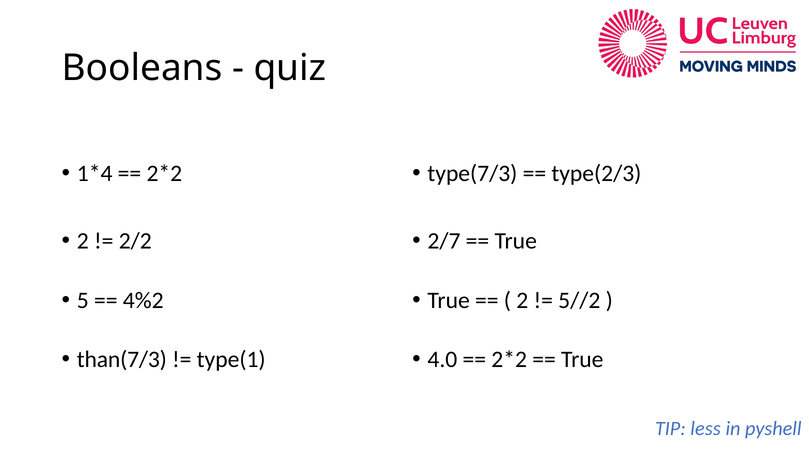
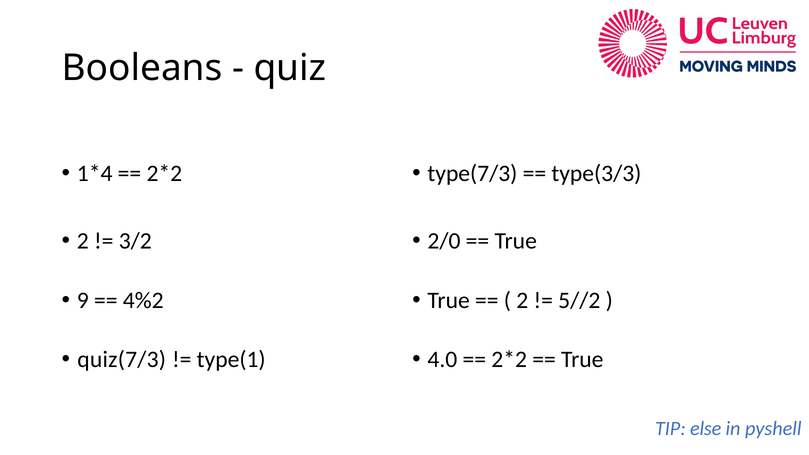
type(2/3: type(2/3 -> type(3/3 (596, 173)
2/2: 2/2 -> 3/2 (135, 241)
2/7: 2/7 -> 2/0 (444, 241)
5: 5 -> 9 (83, 300)
than(7/3: than(7/3 -> quiz(7/3 (122, 360)
less: less -> else (706, 428)
